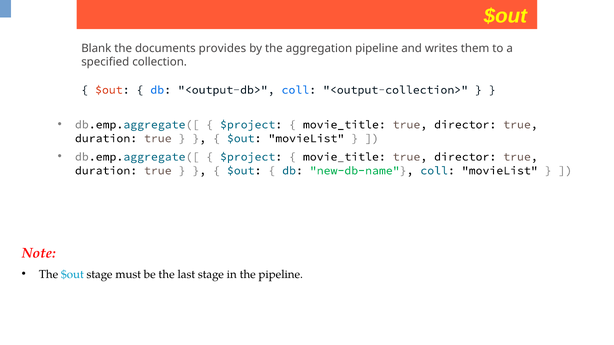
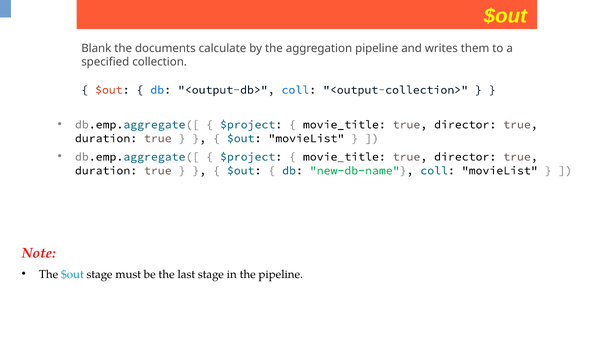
provides: provides -> calculate (222, 48)
